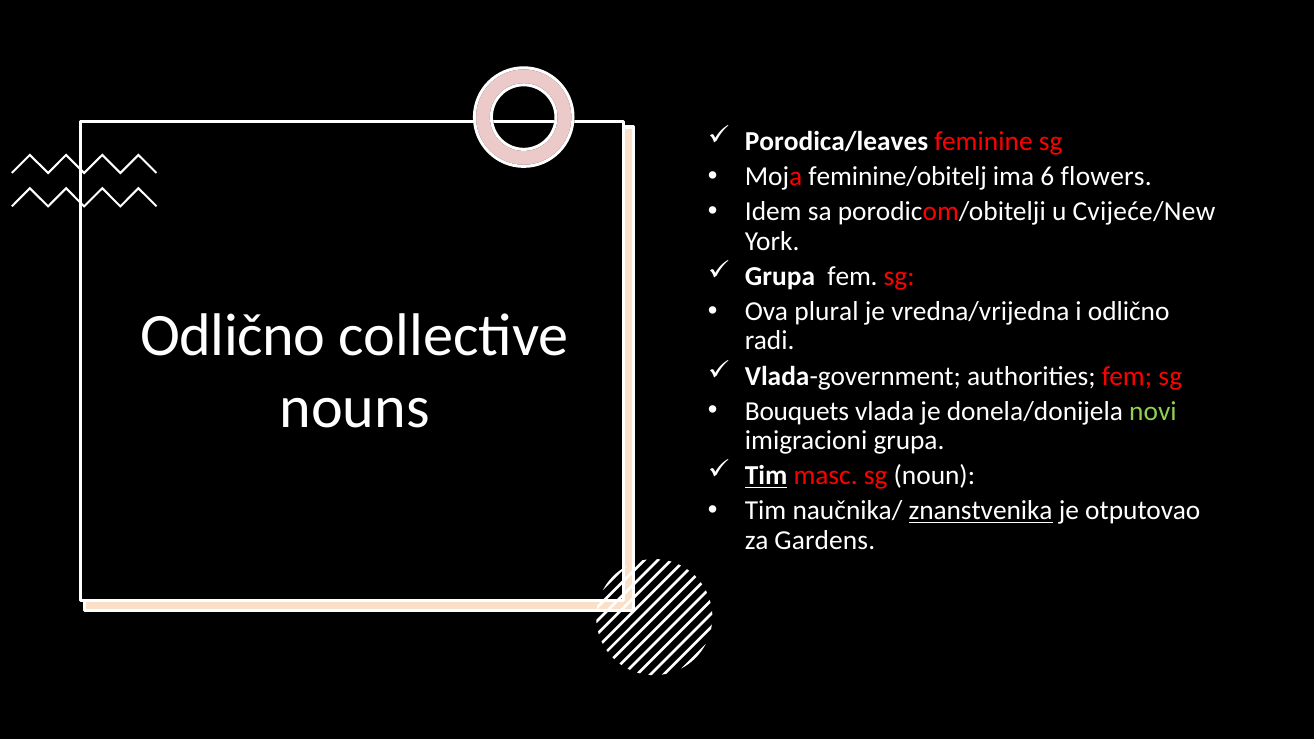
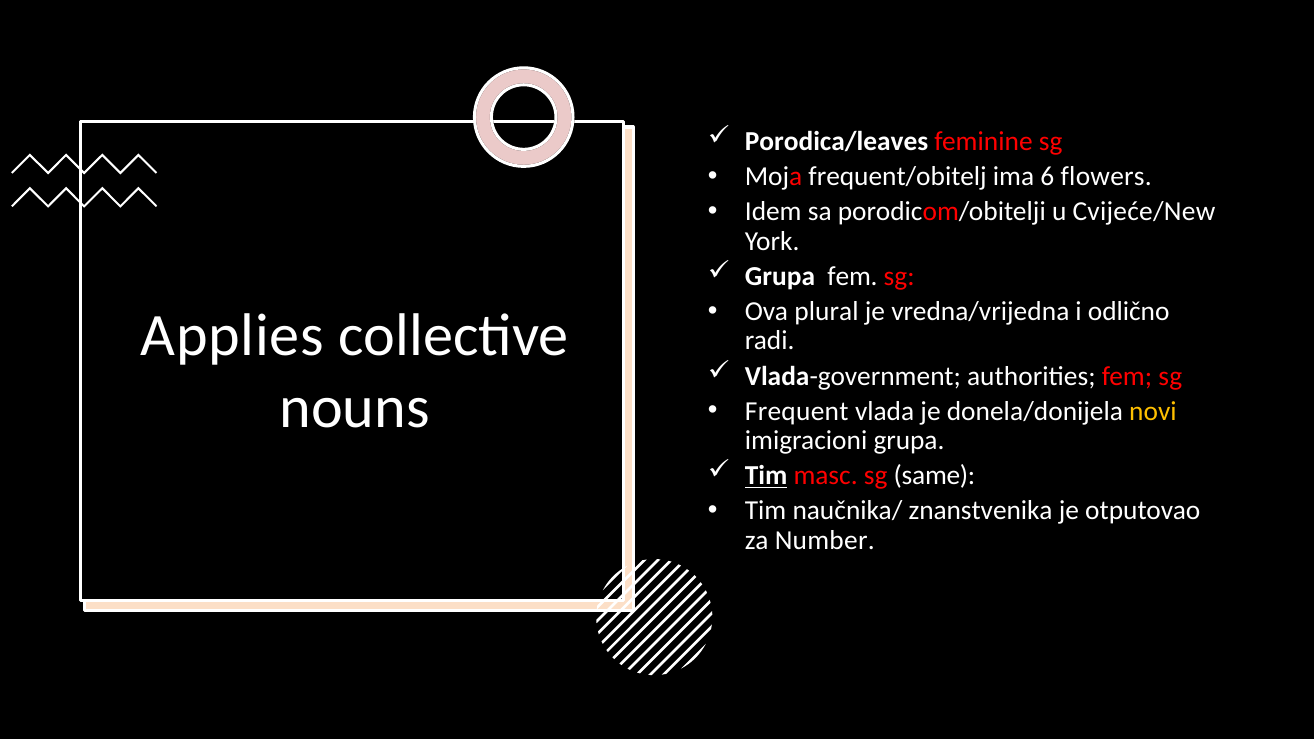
feminine/obitelj: feminine/obitelj -> frequent/obitelj (898, 177)
Odlično: Odlično -> Applies (232, 336)
Bouquets: Bouquets -> Frequent (797, 411)
novi colour: light green -> yellow (1153, 411)
noun: noun -> same (935, 476)
znanstvenika underline: present -> none (981, 511)
Gardens: Gardens -> Number (825, 540)
